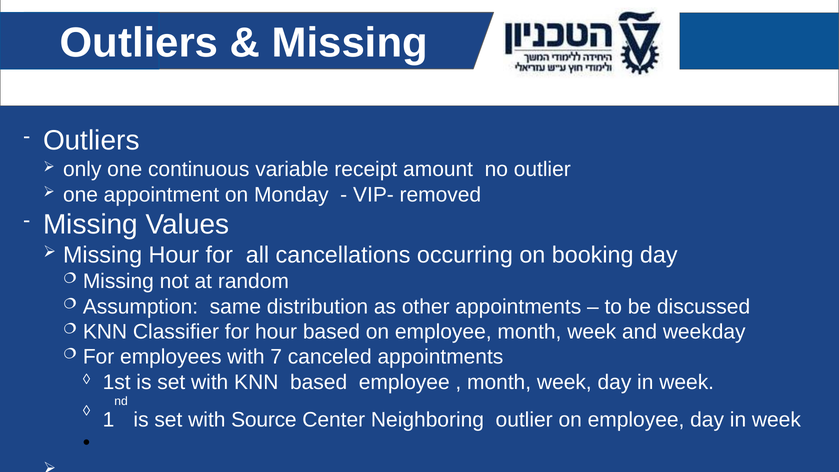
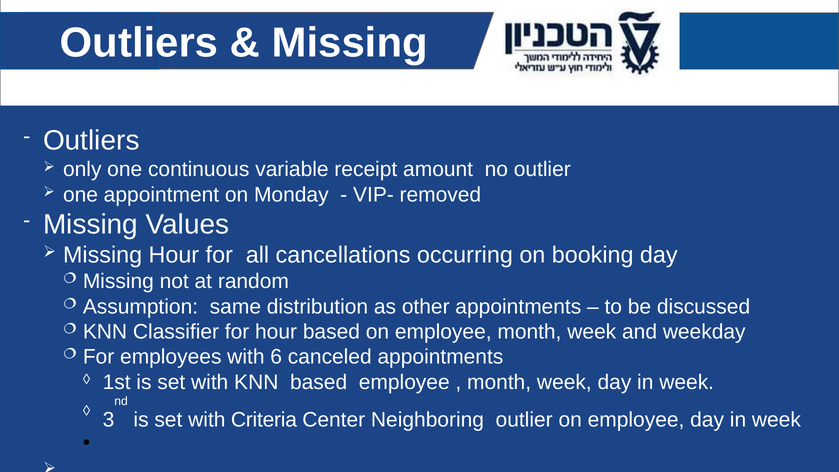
7: 7 -> 6 (276, 357)
1: 1 -> 3 (109, 420)
Source: Source -> Criteria (264, 420)
